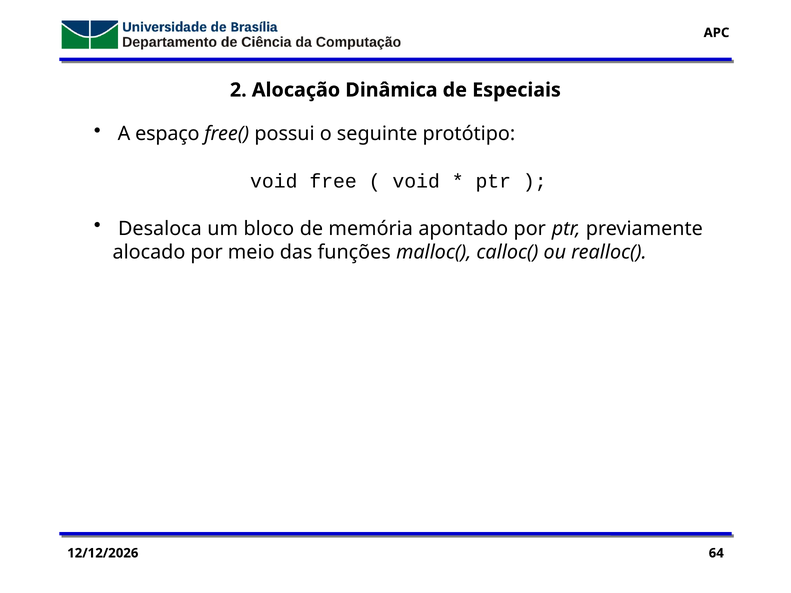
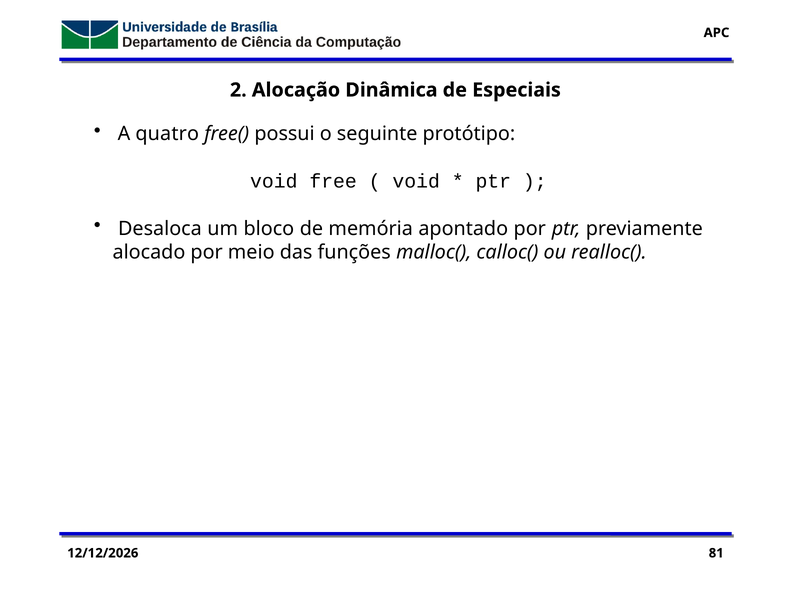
espaço: espaço -> quatro (167, 134)
64: 64 -> 81 (716, 553)
